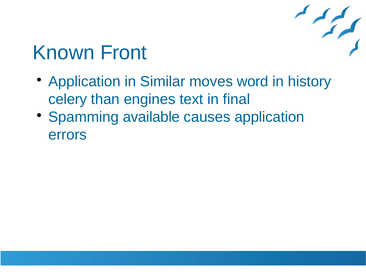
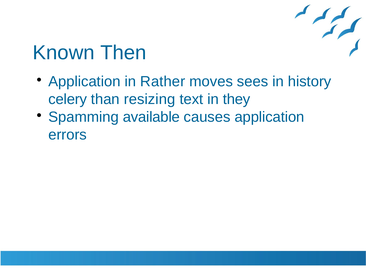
Front: Front -> Then (123, 53)
Similar: Similar -> Rather (163, 82)
word: word -> sees (253, 82)
engines: engines -> resizing (150, 99)
final: final -> they (237, 99)
